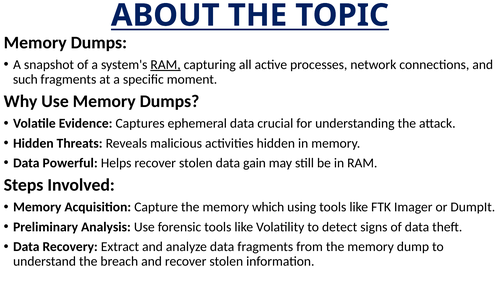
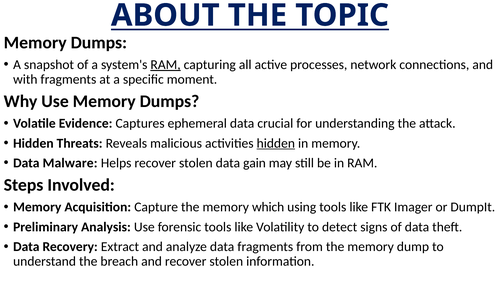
such: such -> with (25, 79)
hidden underline: none -> present (276, 143)
Powerful: Powerful -> Malware (70, 163)
